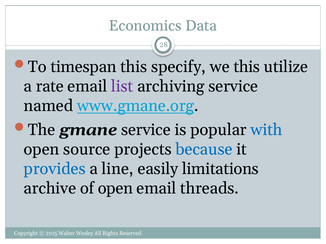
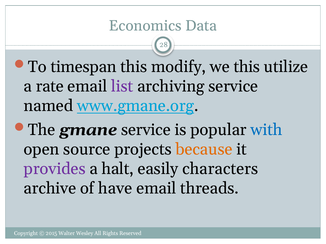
specify: specify -> modify (179, 67)
because colour: blue -> orange (204, 150)
provides colour: blue -> purple (55, 169)
line: line -> halt (118, 169)
limitations: limitations -> characters (220, 169)
of open: open -> have (115, 189)
